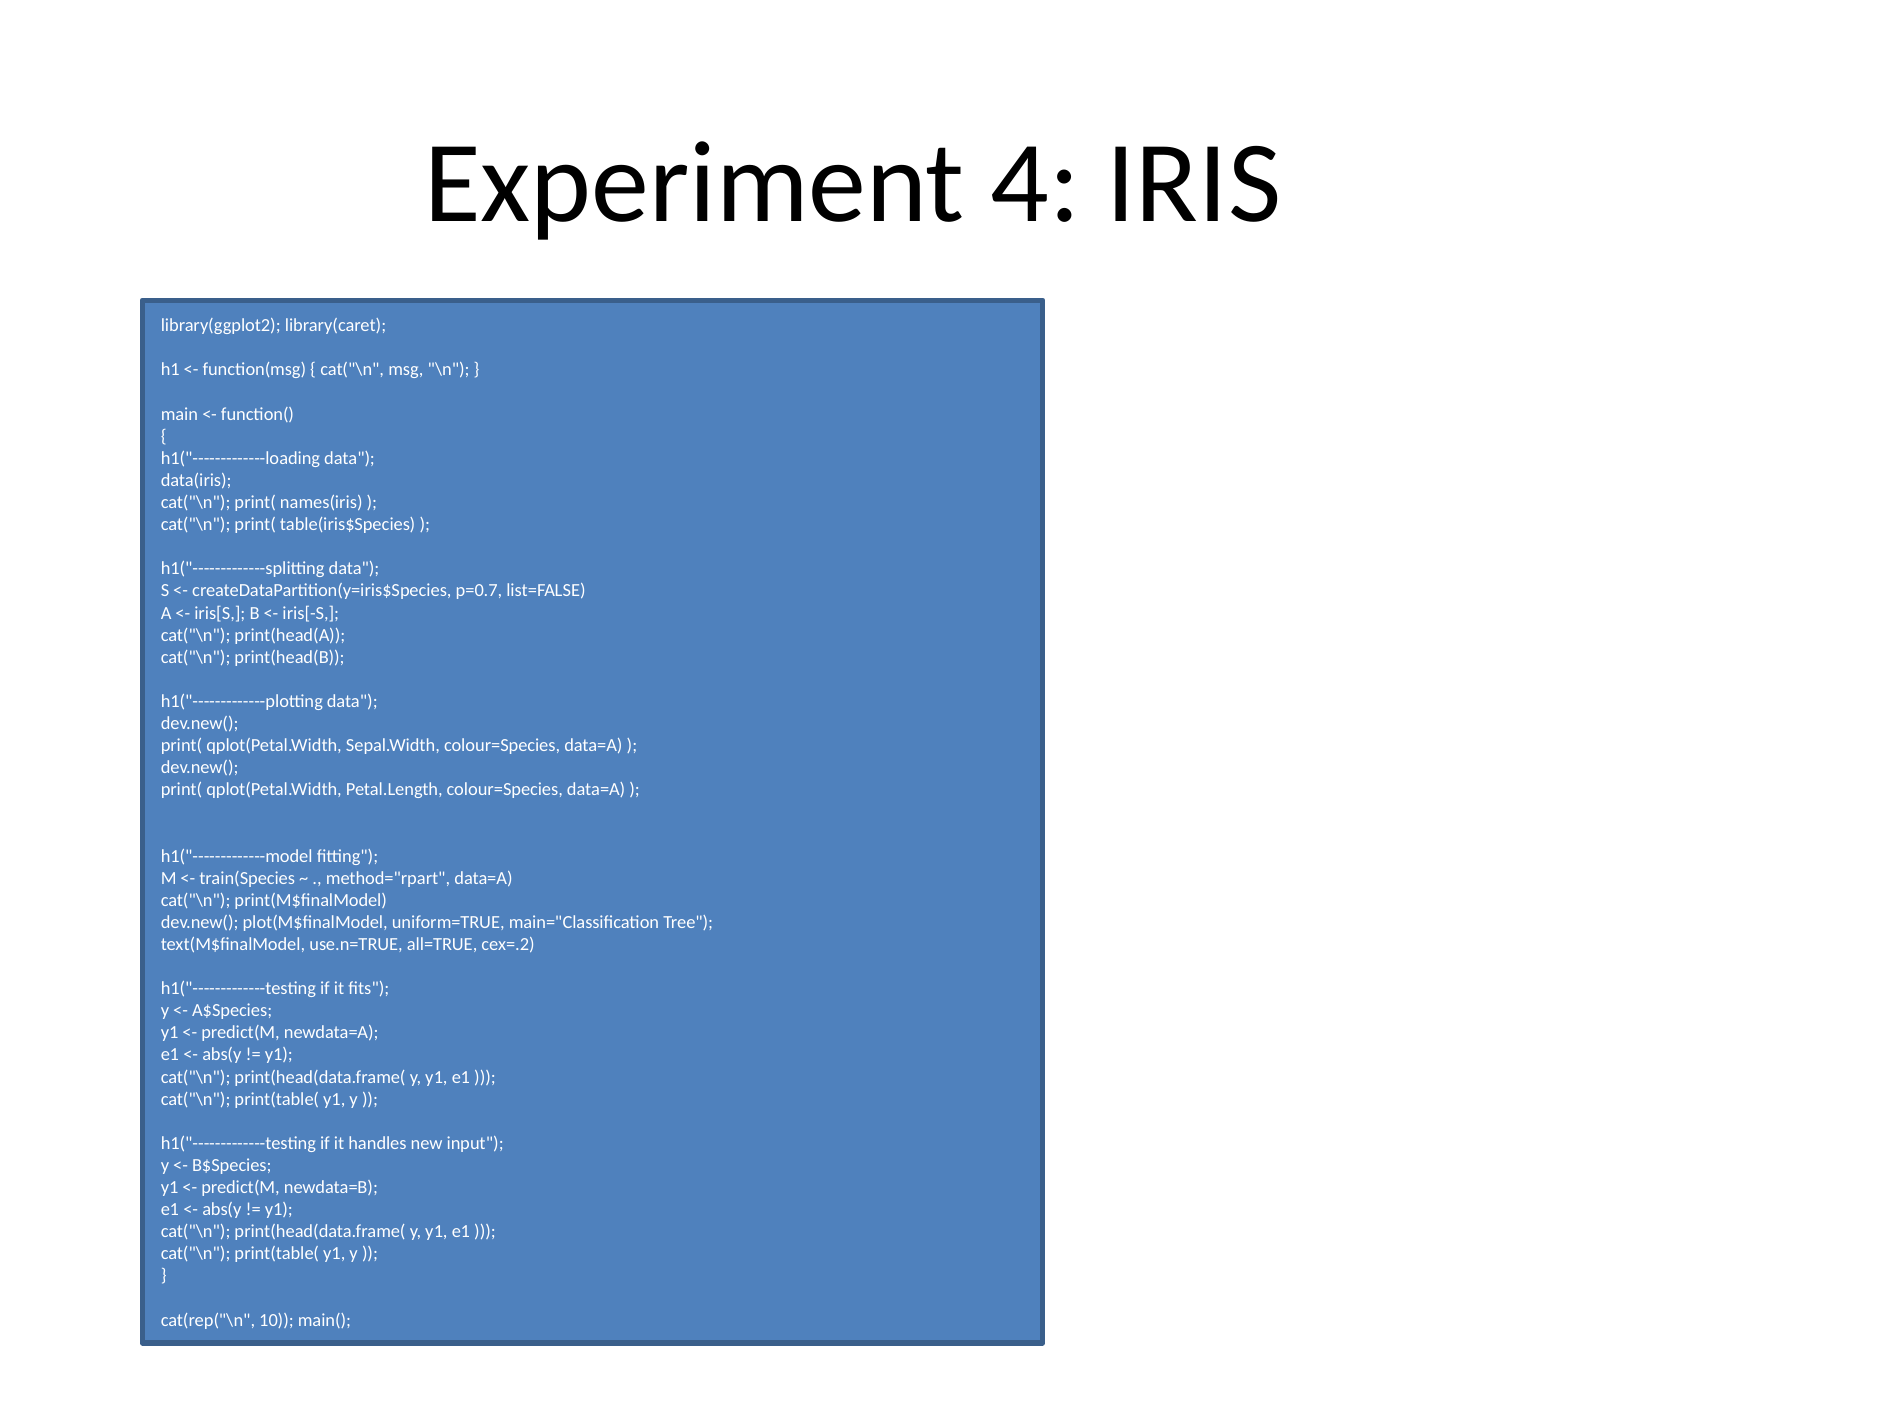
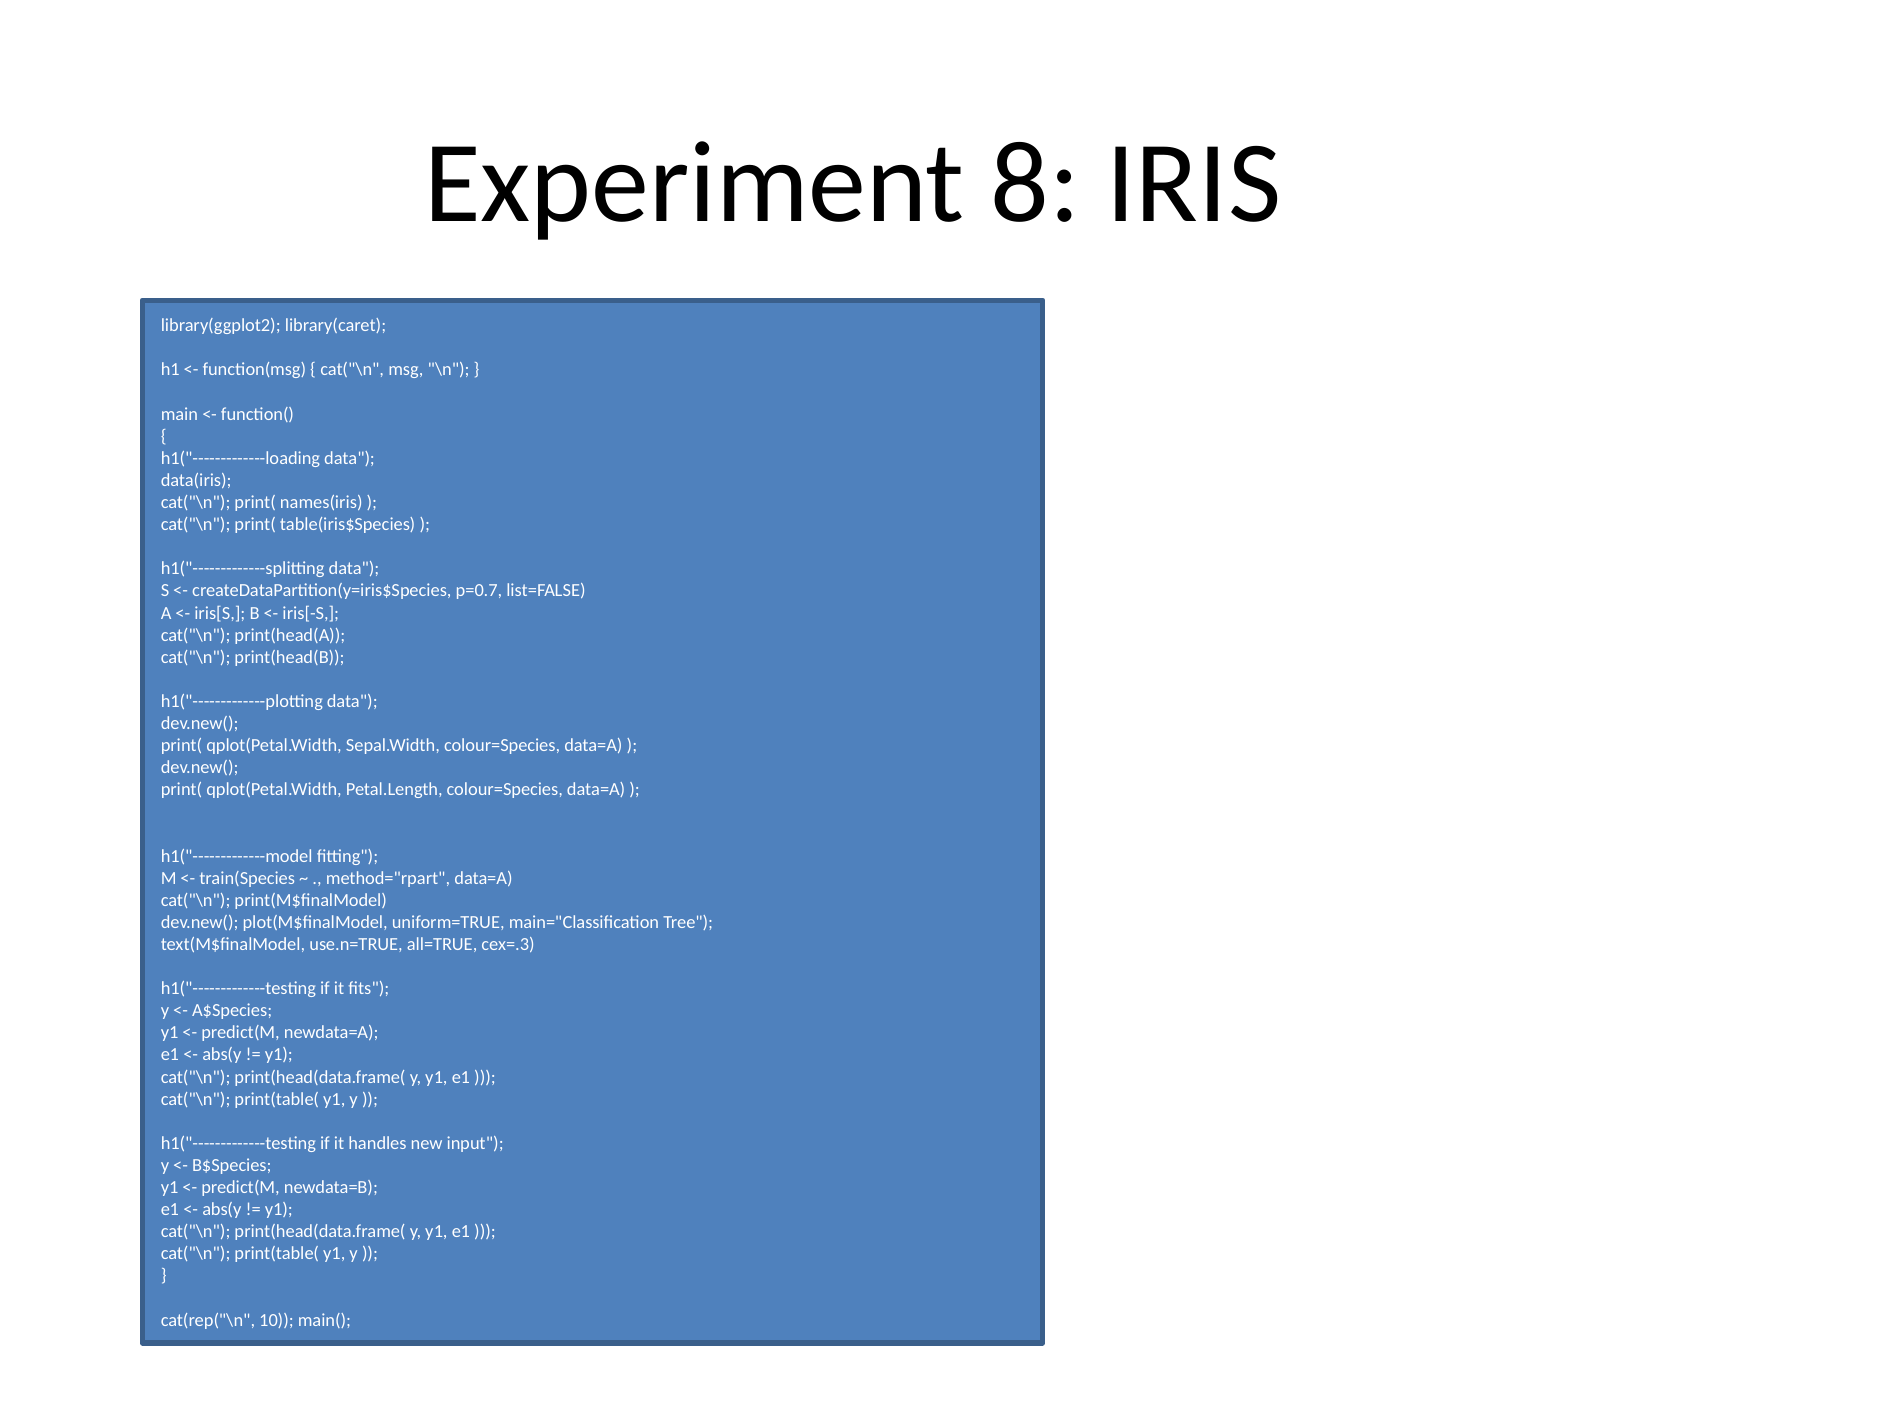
4: 4 -> 8 (1036, 184)
cex=.2: cex=.2 -> cex=.3 (508, 944)
